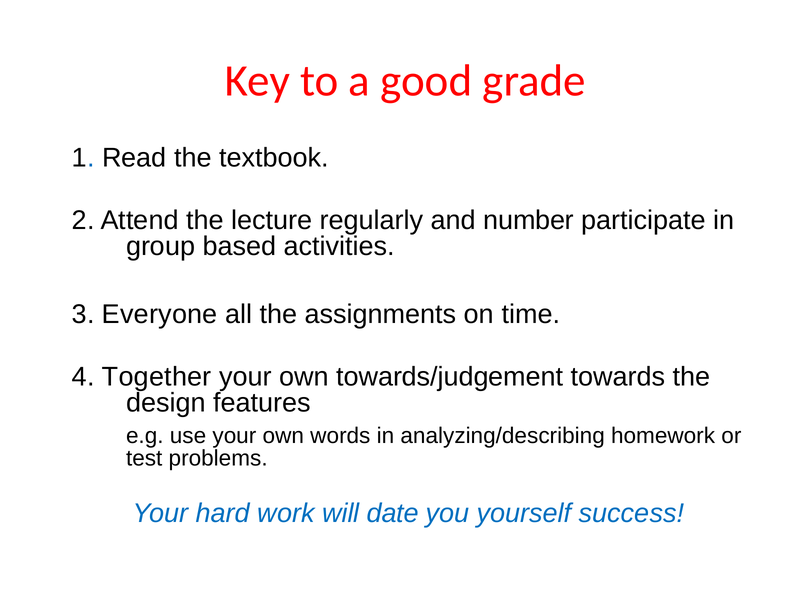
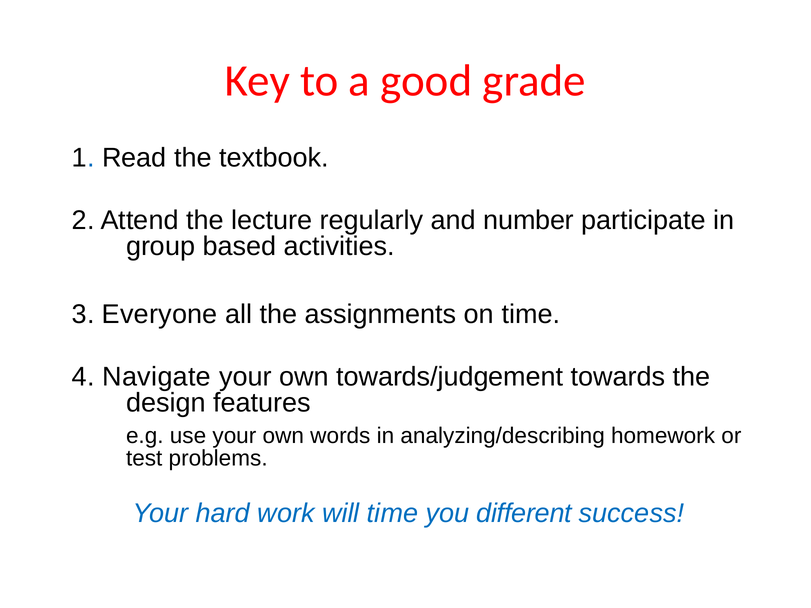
Together: Together -> Navigate (157, 377)
will date: date -> time (393, 514)
yourself: yourself -> different (524, 514)
